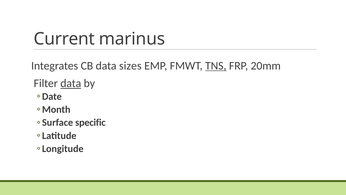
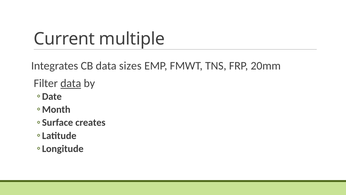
marinus: marinus -> multiple (132, 39)
TNS underline: present -> none (216, 66)
specific: specific -> creates (90, 122)
